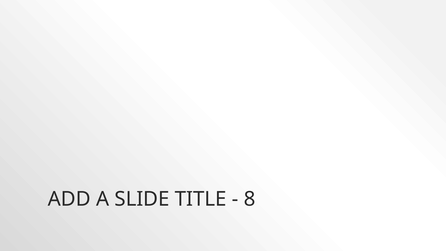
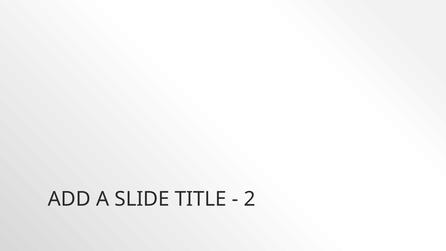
8: 8 -> 2 (250, 199)
